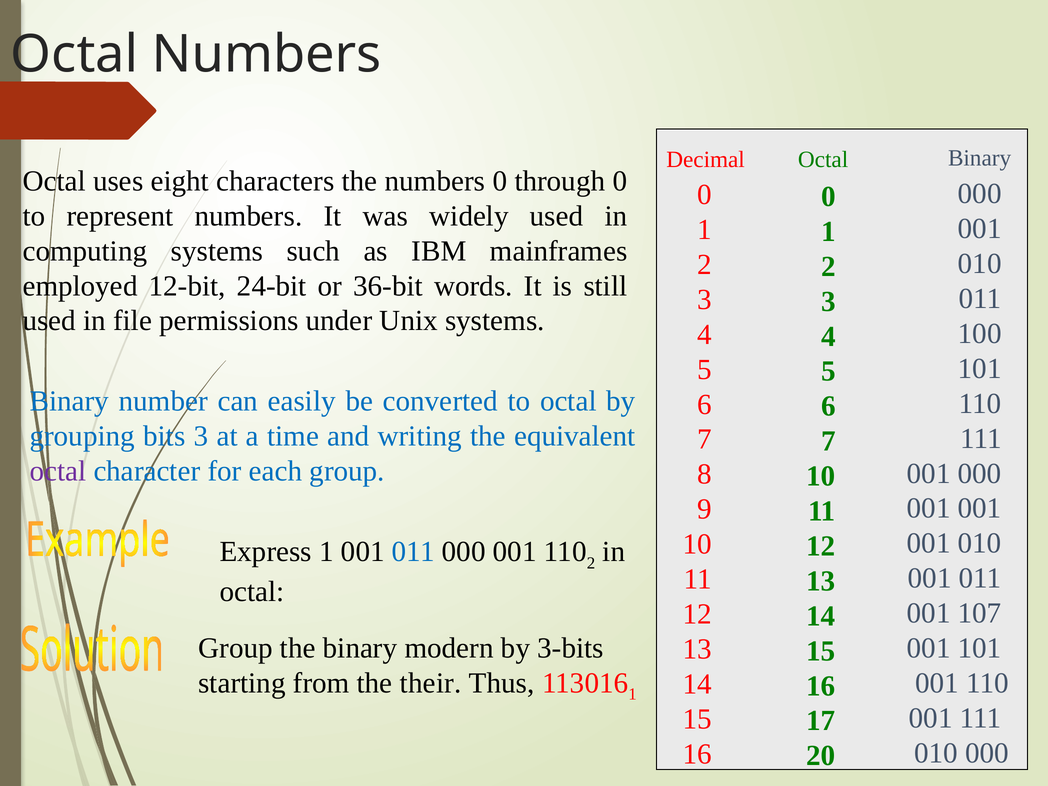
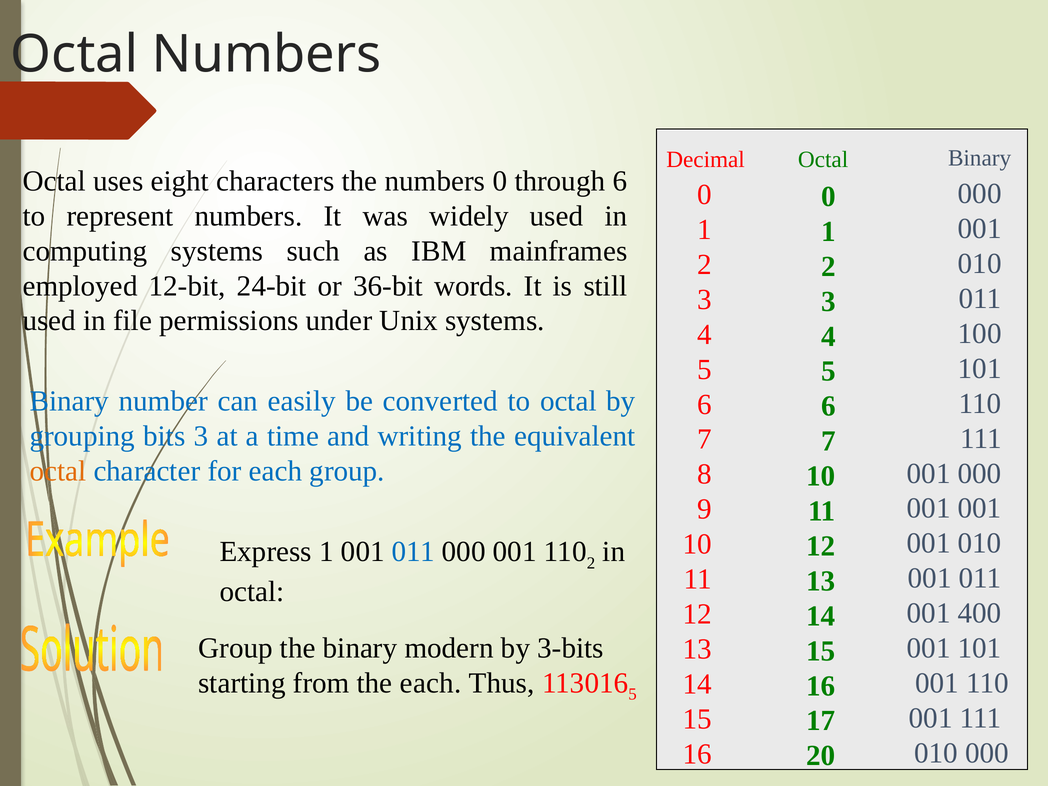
through 0: 0 -> 6 (620, 181)
octal colour: purple -> orange (58, 471)
107: 107 -> 400 (980, 613)
the their: their -> each (431, 683)
1: 1 -> 5 (633, 694)
